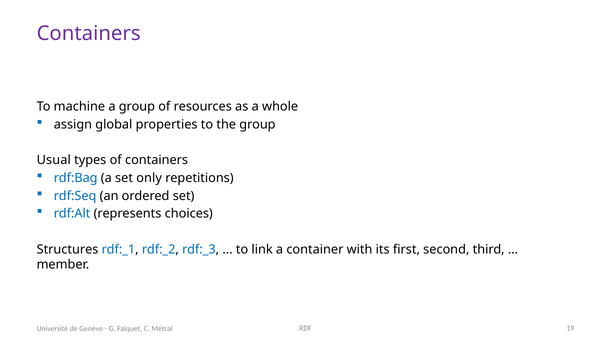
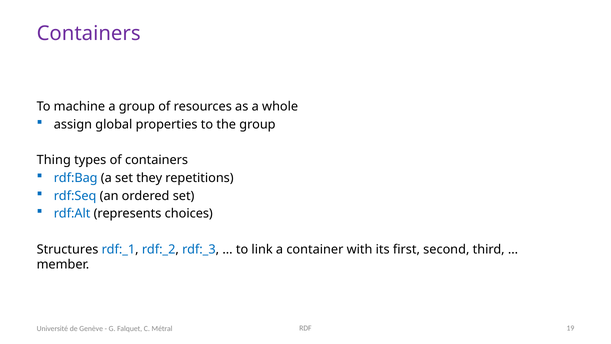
Usual: Usual -> Thing (54, 160)
only: only -> they (149, 178)
